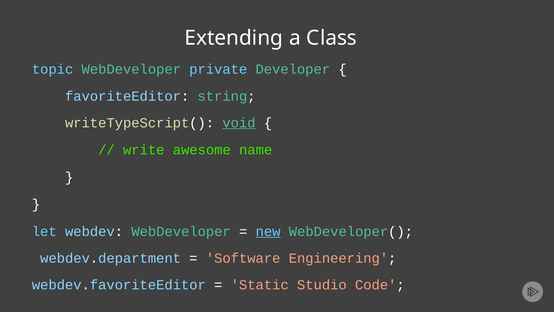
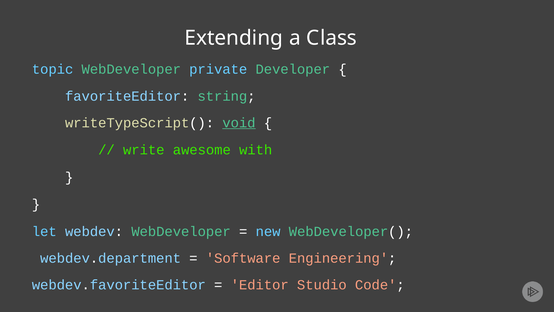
name: name -> with (256, 150)
new underline: present -> none (268, 231)
Static: Static -> Editor (260, 285)
